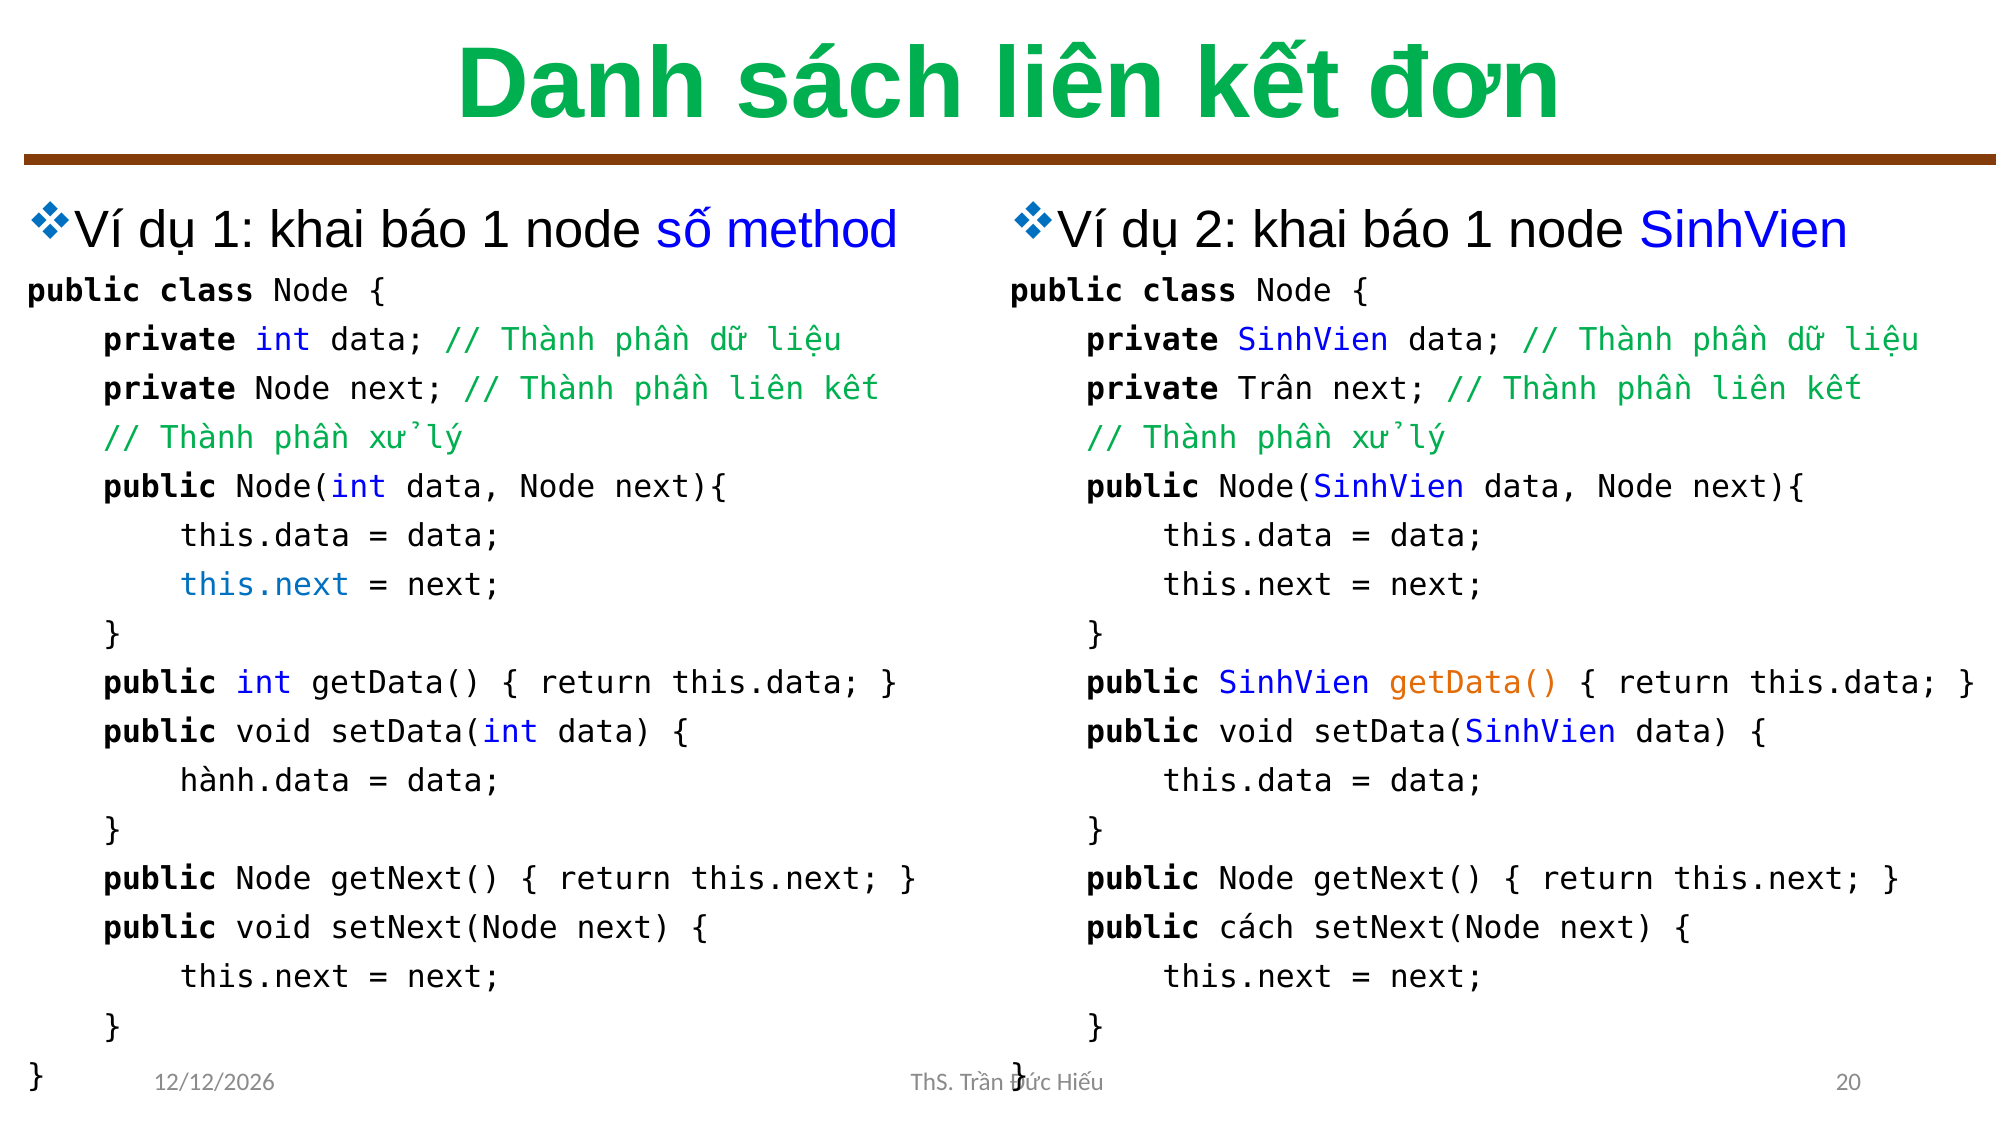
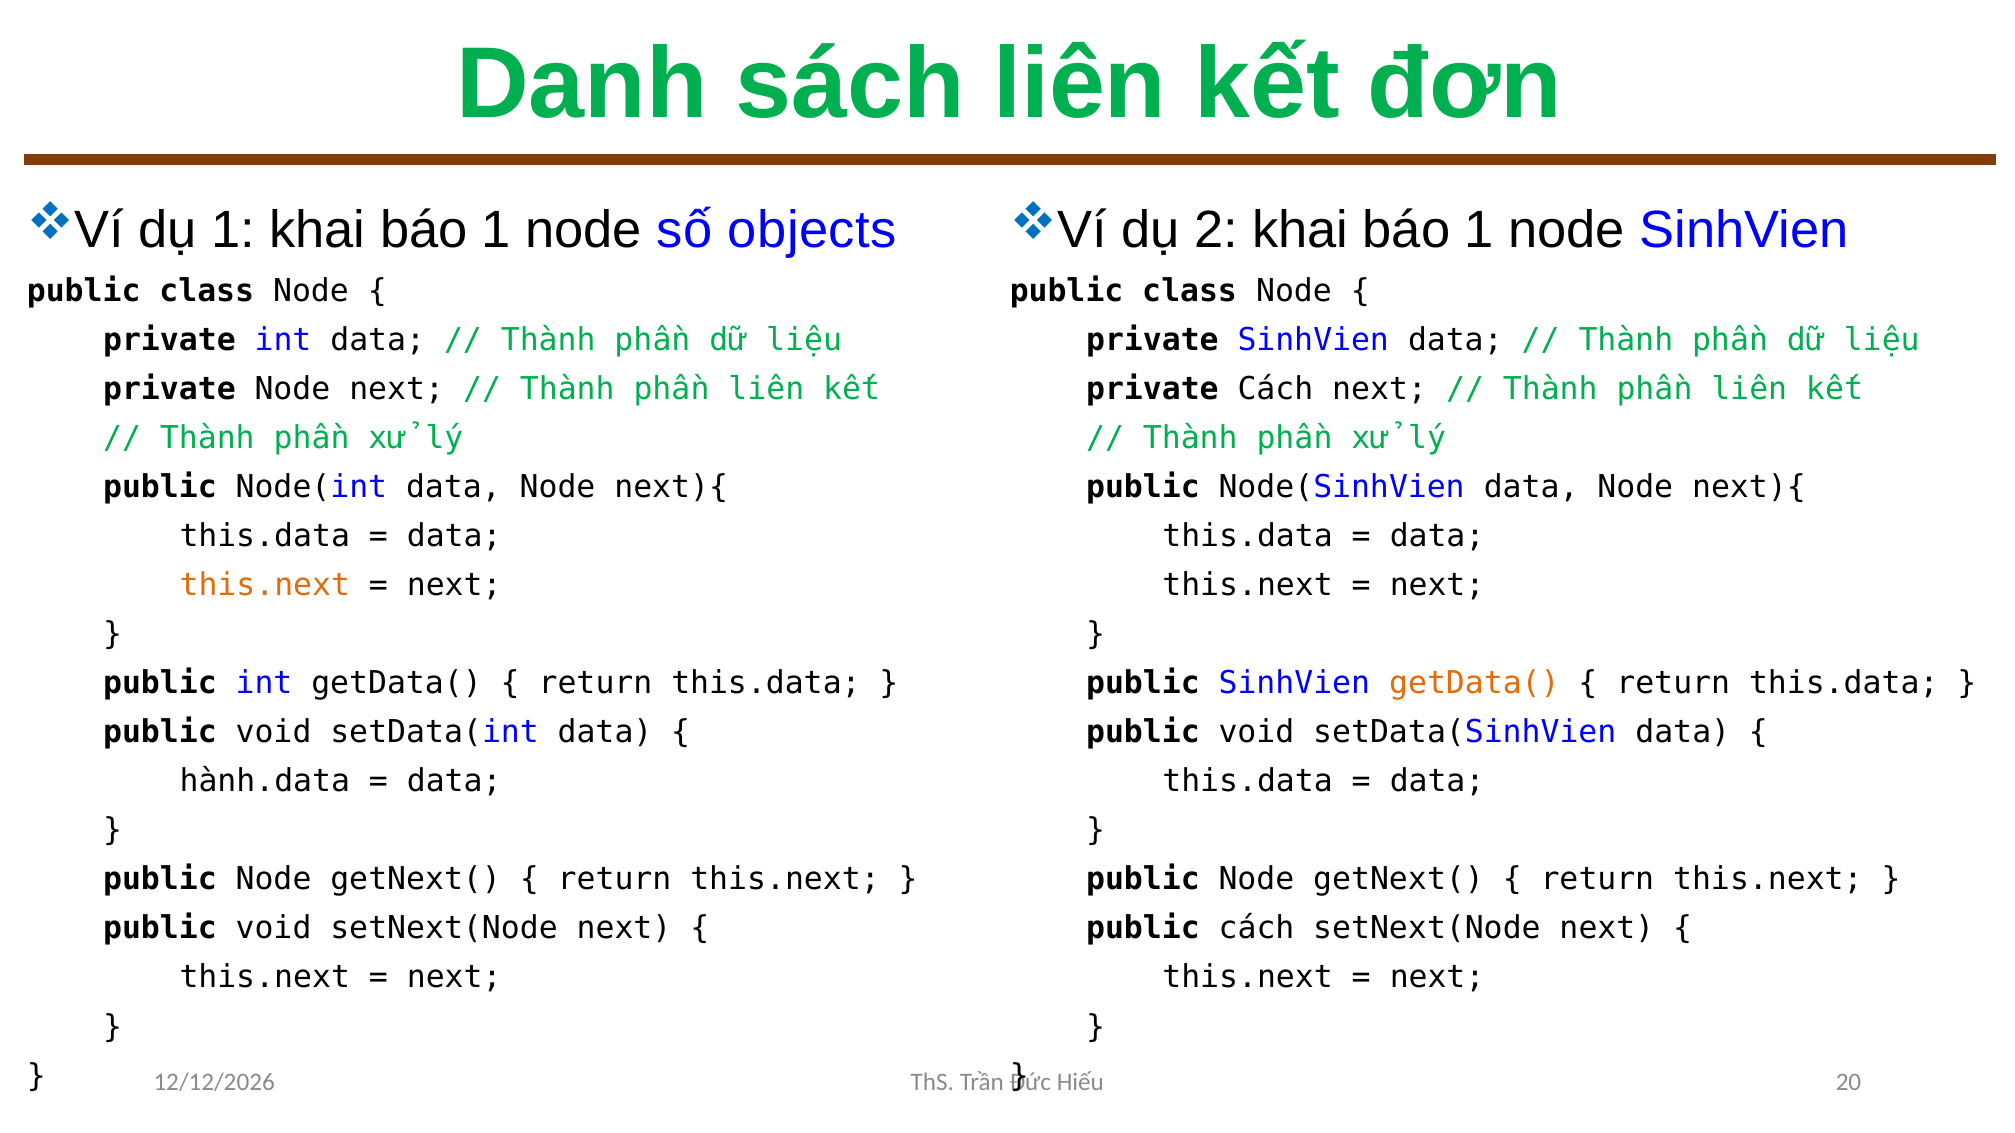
method: method -> objects (812, 231)
private Trần: Trần -> Cách (1275, 389)
this.next colour: blue -> orange (265, 585)
